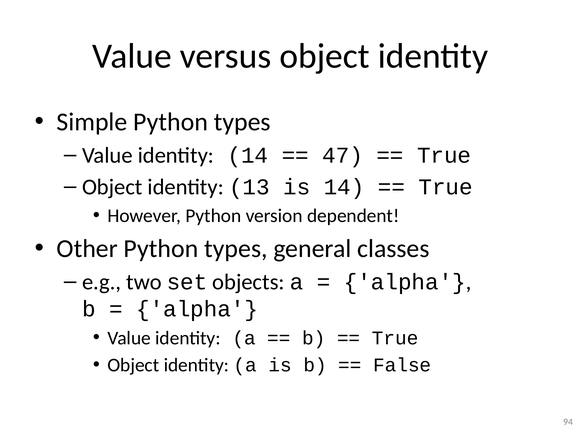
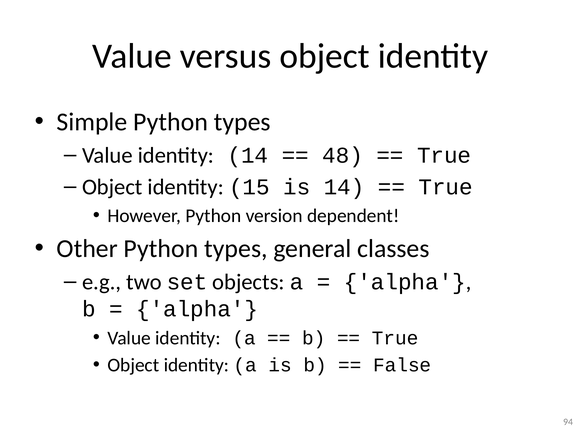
47: 47 -> 48 (343, 155)
13: 13 -> 15 (249, 187)
